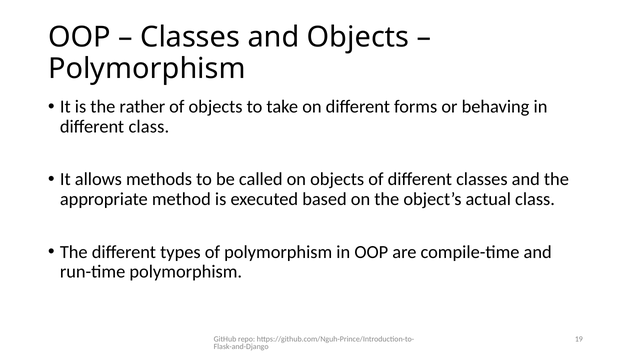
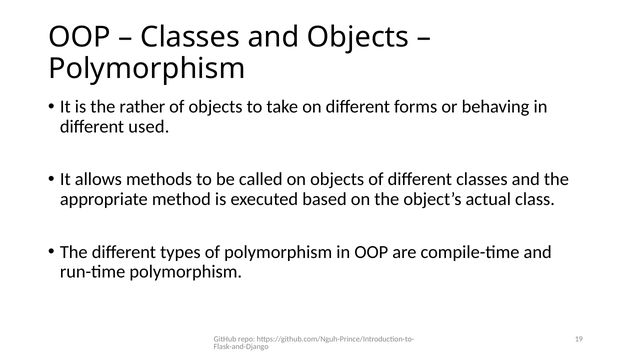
different class: class -> used (149, 126)
